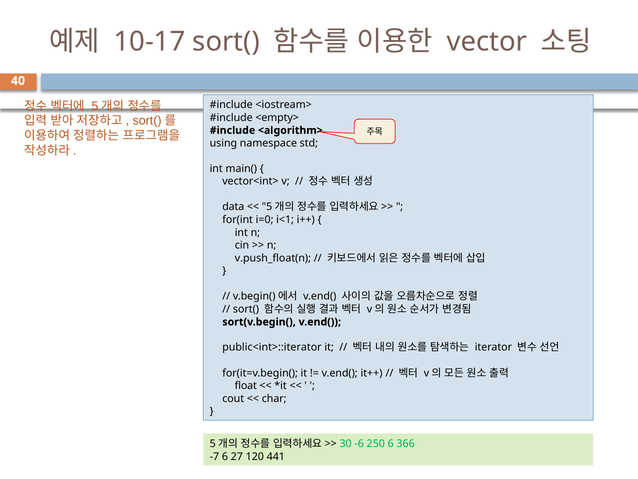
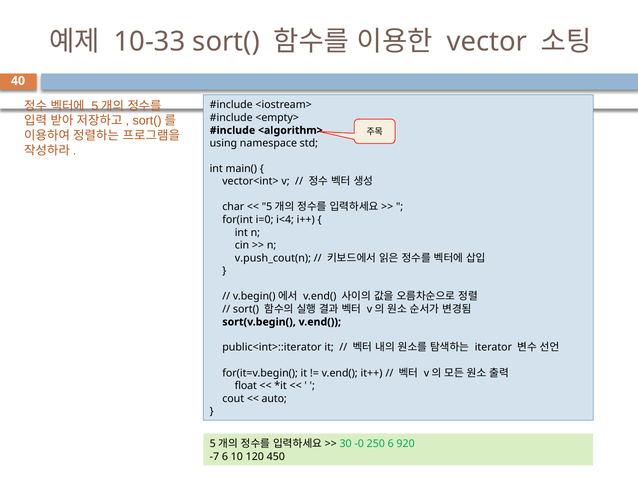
10-17: 10-17 -> 10-33 (149, 42)
data: data -> char (233, 207)
i<1: i<1 -> i<4 (285, 220)
v.push_float(n: v.push_float(n -> v.push_cout(n (273, 258)
char: char -> auto (274, 398)
-6: -6 -> -0 (359, 443)
366: 366 -> 920 (406, 443)
27: 27 -> 10 (237, 456)
441: 441 -> 450 (276, 456)
